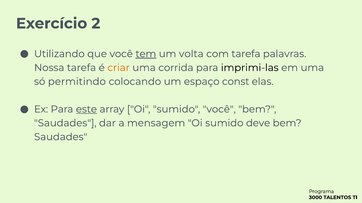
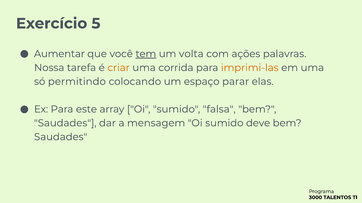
2: 2 -> 5 (96, 24)
Utilizando: Utilizando -> Aumentar (59, 54)
com tarefa: tarefa -> ações (246, 54)
imprimi-las colour: black -> orange (250, 68)
const: const -> parar (236, 82)
este underline: present -> none (86, 110)
sumido você: você -> falsa (219, 110)
